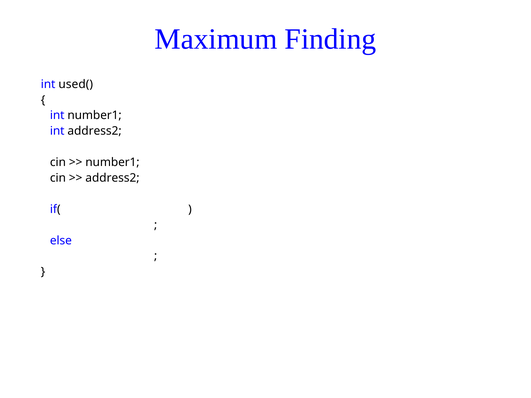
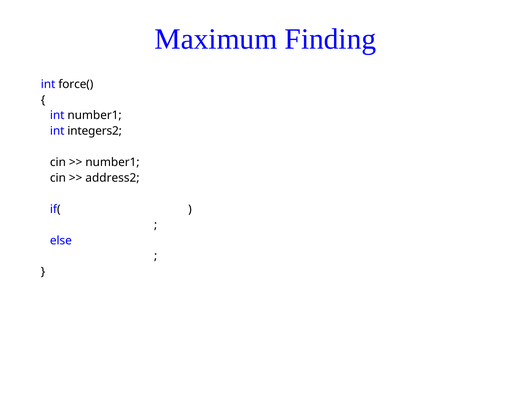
used(: used( -> force( (76, 84)
int address2: address2 -> integers2 (95, 131)
